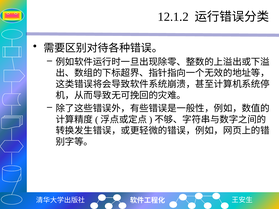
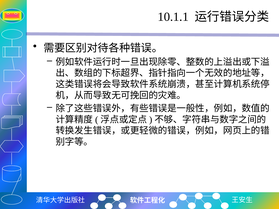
12.1.2: 12.1.2 -> 10.1.1 (173, 17)
